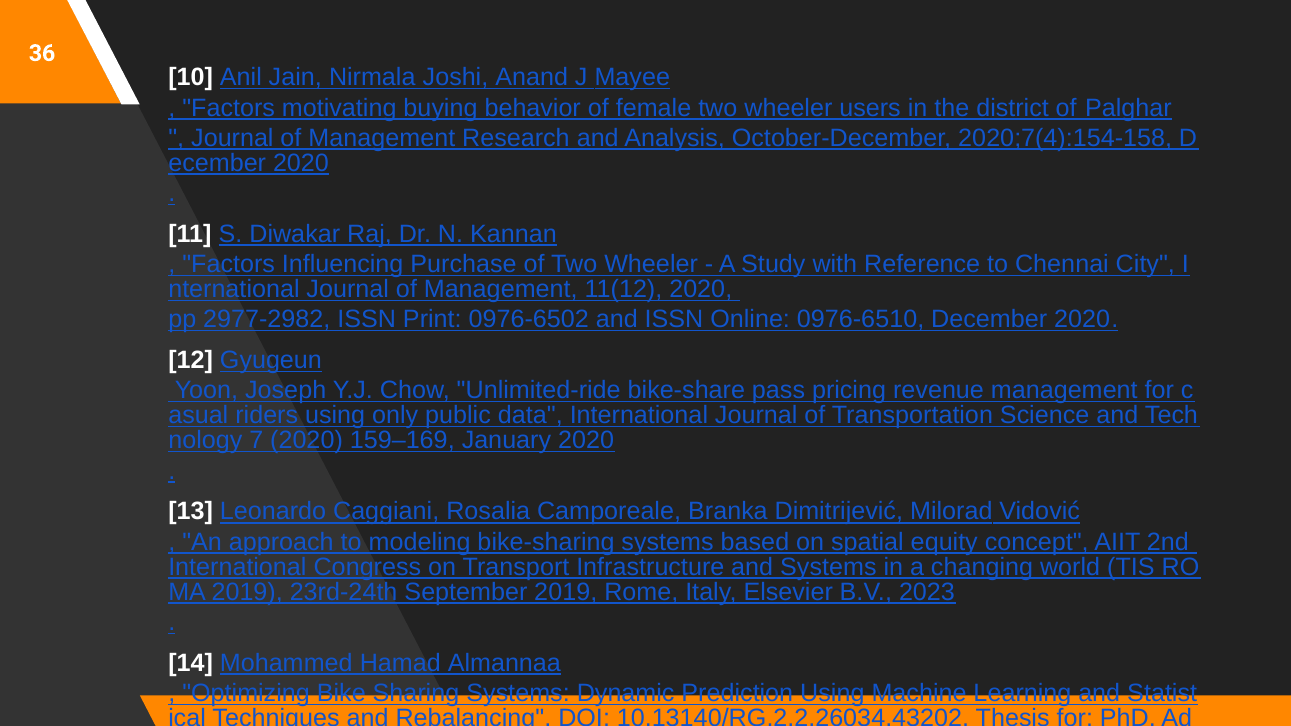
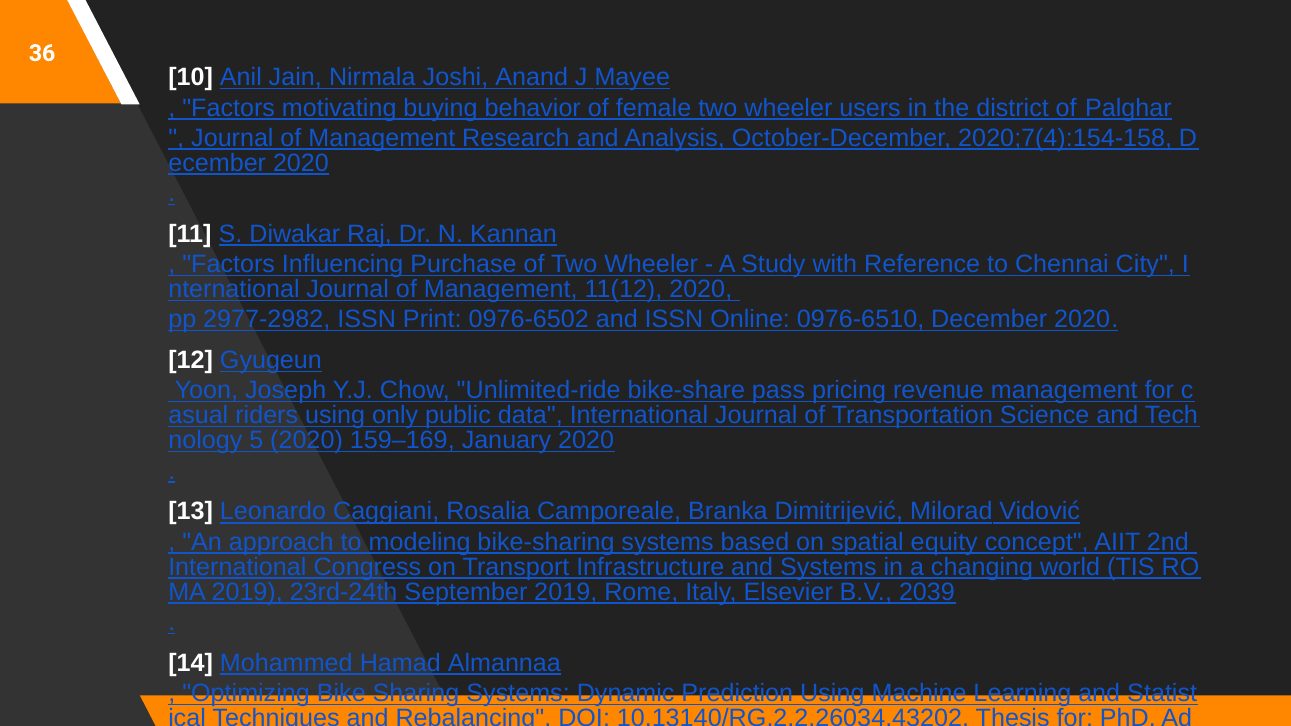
7: 7 -> 5 (256, 441)
2023: 2023 -> 2039 (927, 592)
